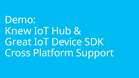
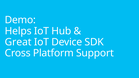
Knew: Knew -> Helps (18, 31)
